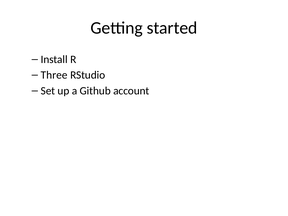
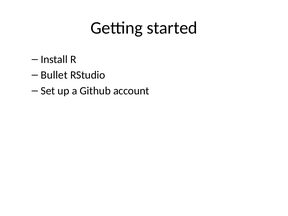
Three: Three -> Bullet (54, 75)
